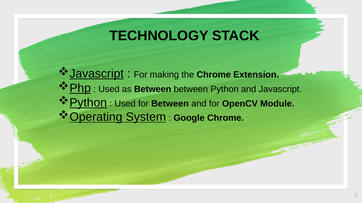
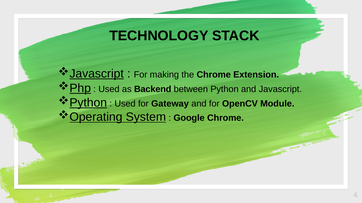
as Between: Between -> Backend (153, 89)
for Between: Between -> Gateway (170, 104)
